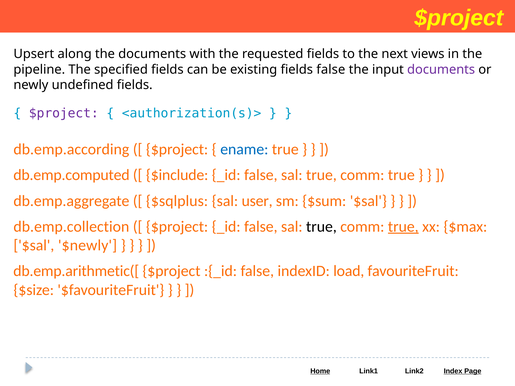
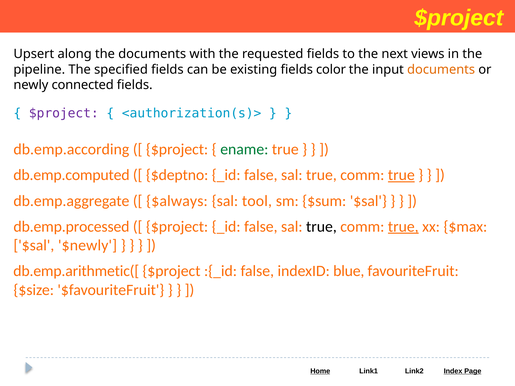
fields false: false -> color (331, 70)
documents colour: purple -> orange (441, 70)
undefined: undefined -> connected (83, 85)
ename colour: blue -> green (244, 149)
$include: $include -> $deptno (177, 175)
true underline: none -> present (401, 175)
$sqlplus: $sqlplus -> $always (177, 201)
user: user -> tool (257, 201)
db.emp.collection: db.emp.collection -> db.emp.processed (71, 227)
load: load -> blue (349, 271)
